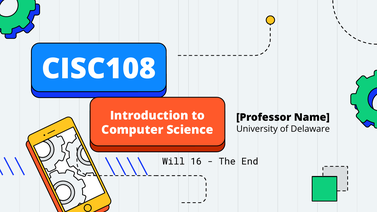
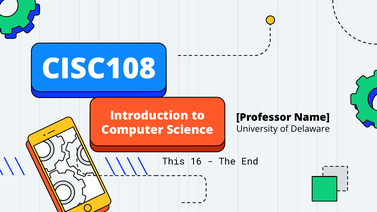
Will: Will -> This (173, 161)
